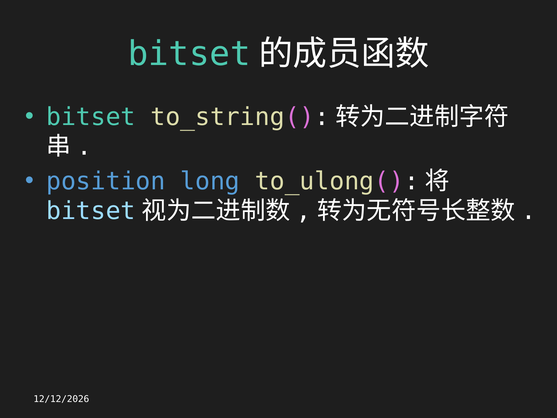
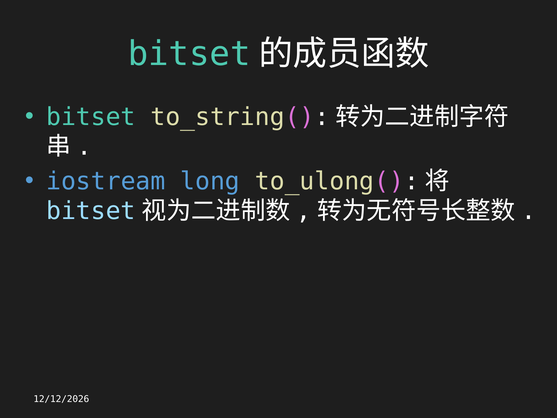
position: position -> iostream (106, 181)
